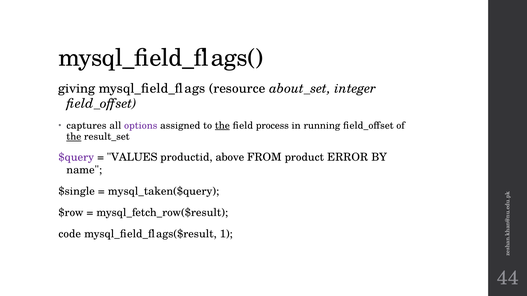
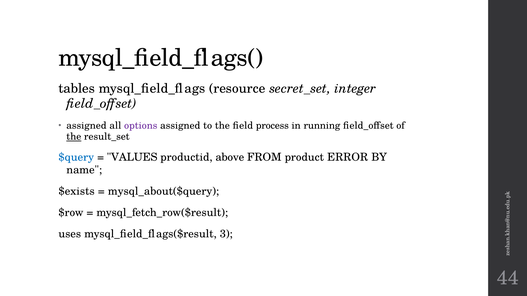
giving: giving -> tables (77, 89)
about_set: about_set -> secret_set (300, 89)
captures: captures -> assigned (86, 126)
the underline: present -> none (222, 126)
$query colour: purple -> blue (76, 158)
$single: $single -> $exists (77, 191)
mysql_taken($query: mysql_taken($query -> mysql_about($query (163, 191)
code: code -> uses (70, 234)
1: 1 -> 3 (226, 234)
